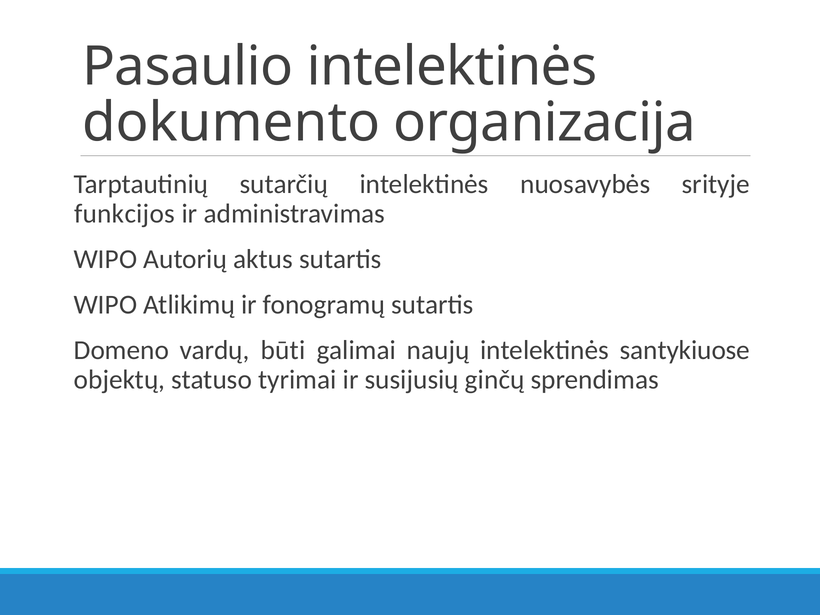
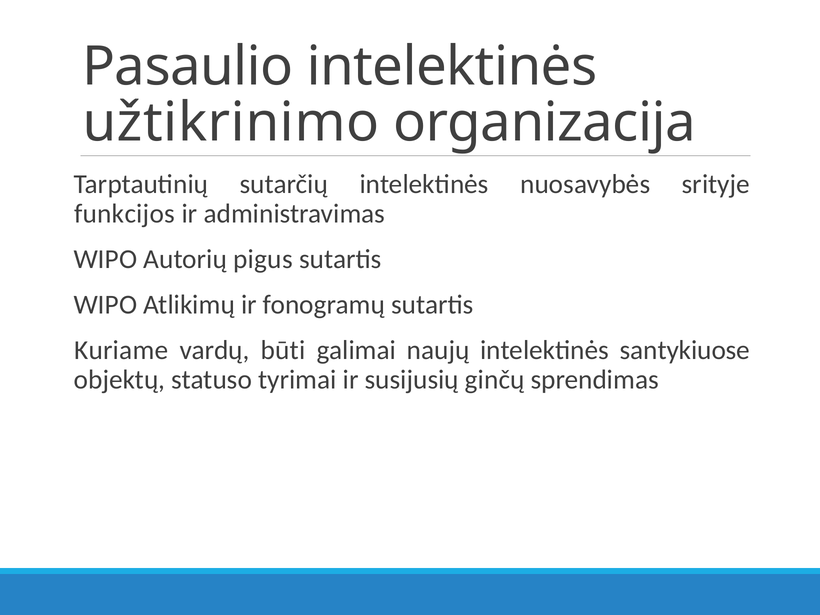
dokumento: dokumento -> užtikrinimo (231, 122)
aktus: aktus -> pigus (263, 259)
Domeno: Domeno -> Kuriame (121, 350)
